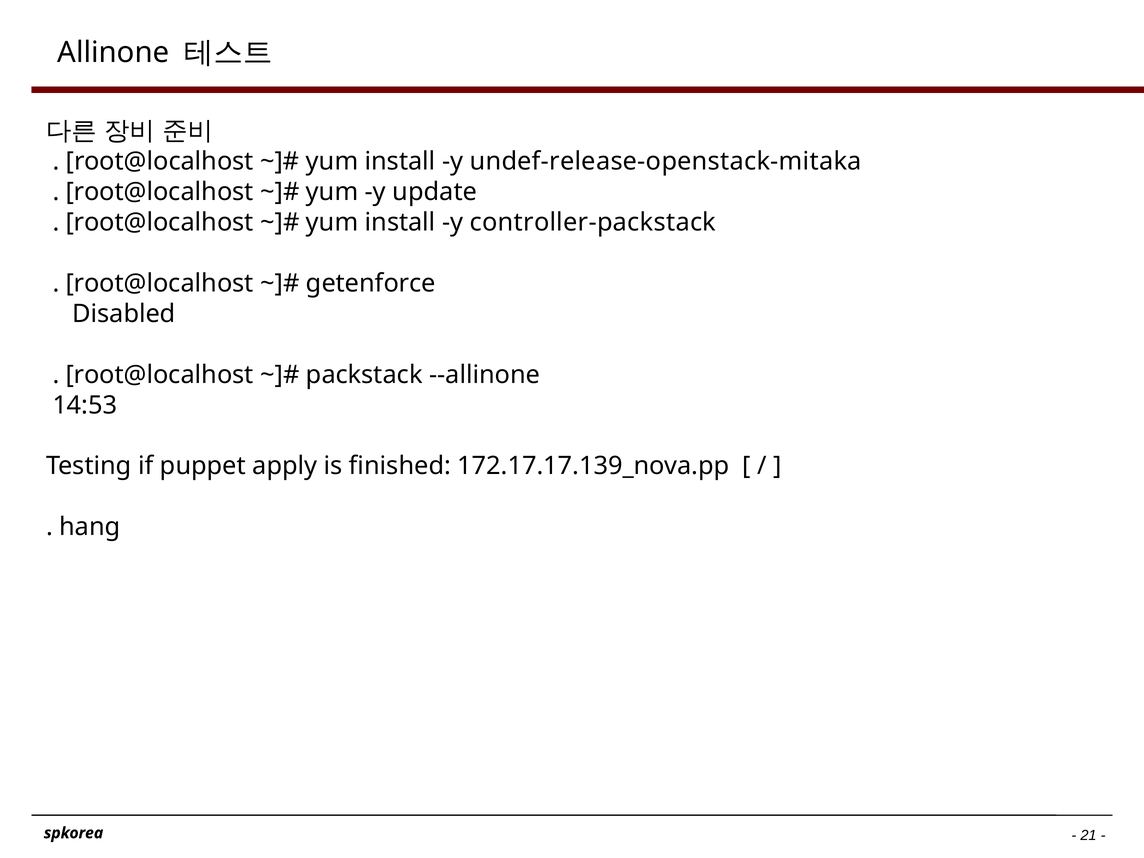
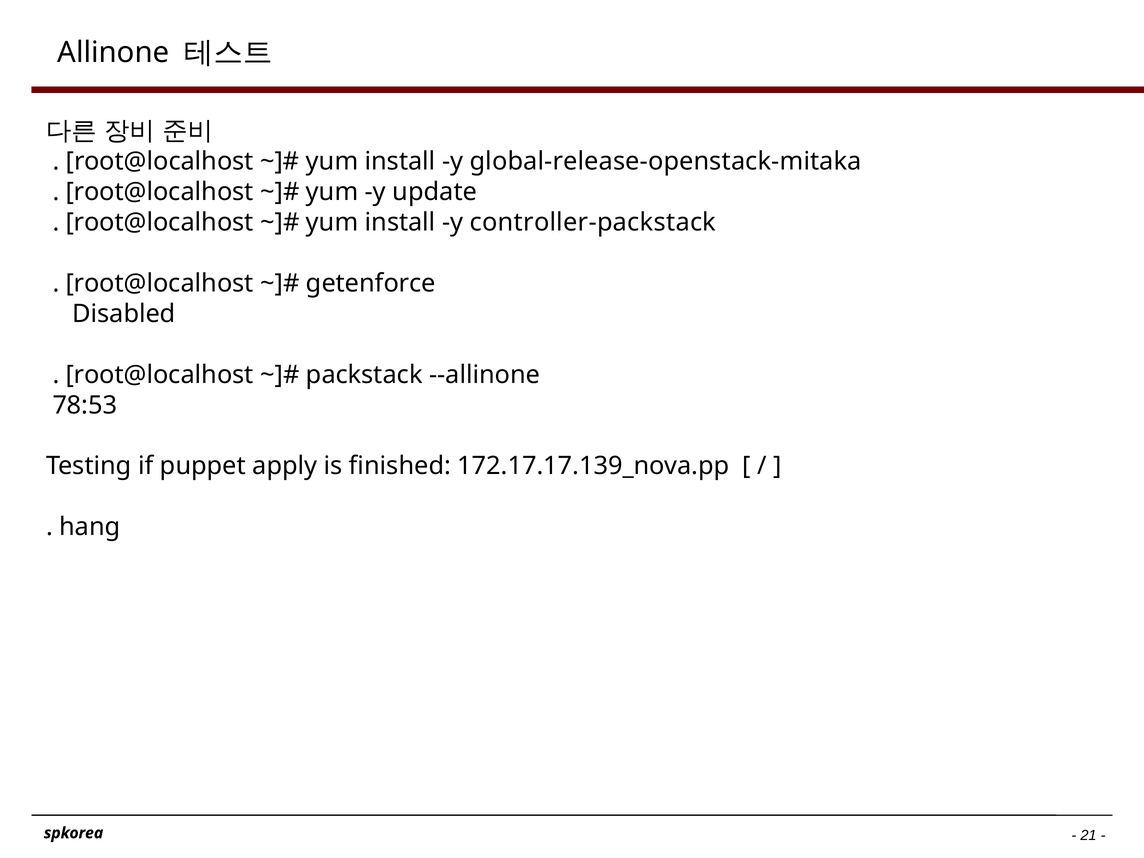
undef-release-openstack-mitaka: undef-release-openstack-mitaka -> global-release-openstack-mitaka (666, 161)
14:53: 14:53 -> 78:53 (85, 405)
